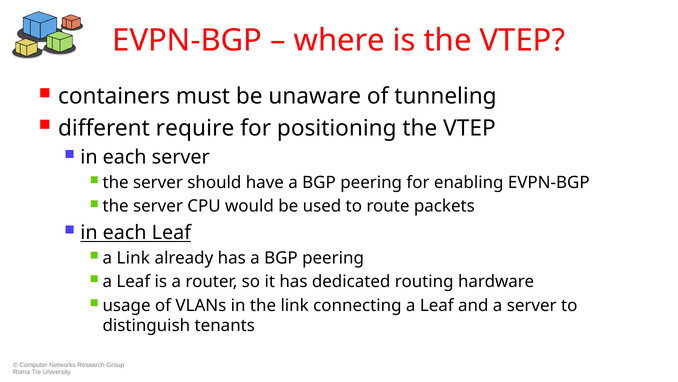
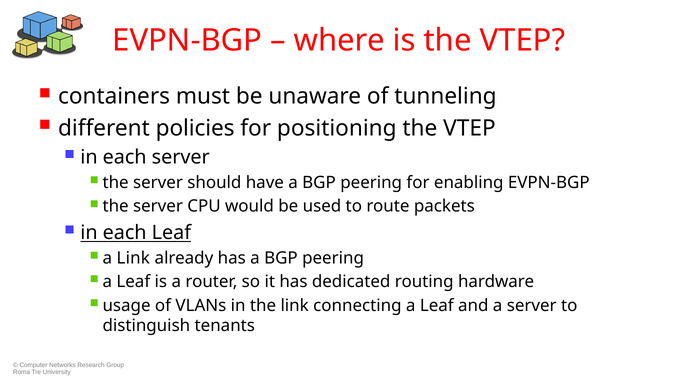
require: require -> policies (195, 128)
